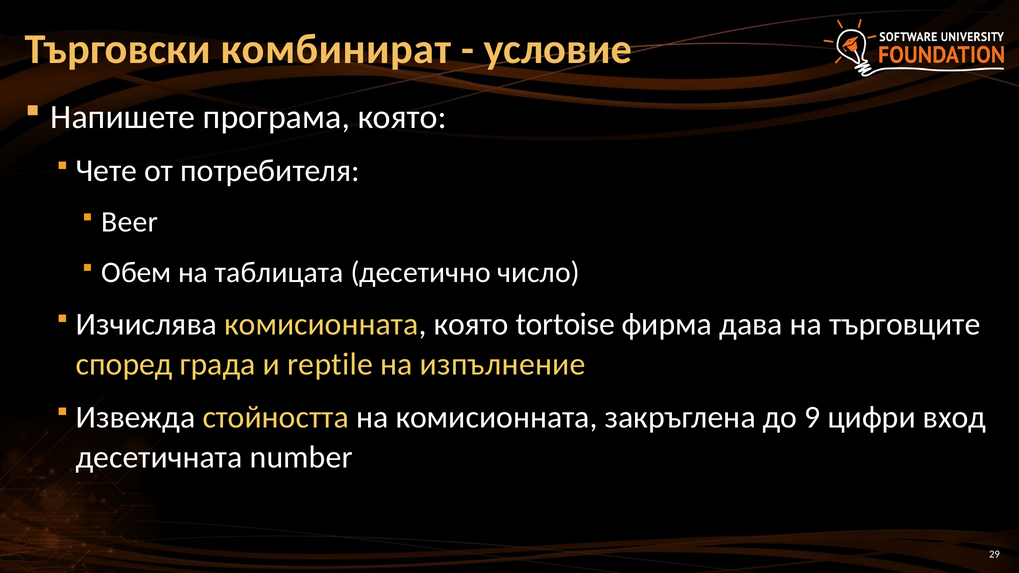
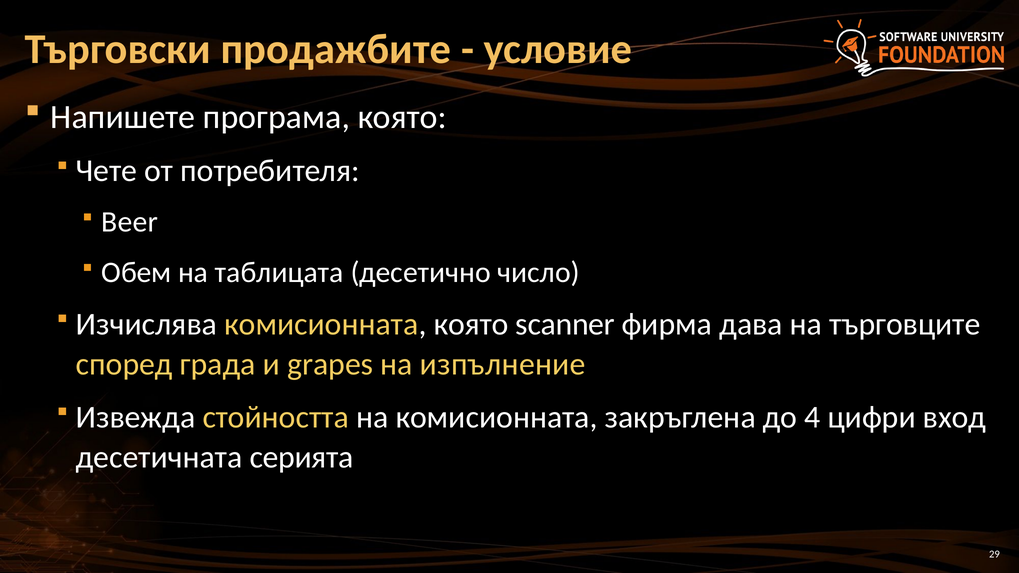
комбинират: комбинират -> продажбите (336, 50)
tortoise: tortoise -> scanner (565, 324)
reptile: reptile -> grapes (330, 364)
9: 9 -> 4 (812, 417)
number: number -> серията (302, 457)
